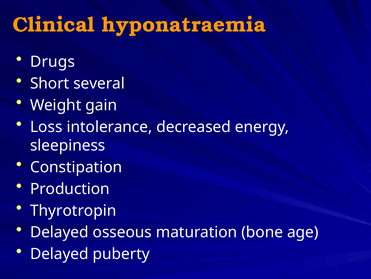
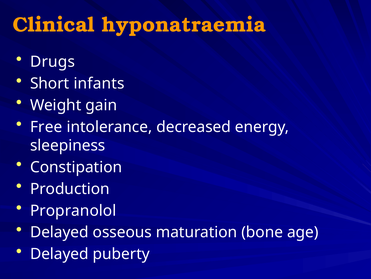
several: several -> infants (99, 83)
Loss: Loss -> Free (46, 127)
Thyrotropin: Thyrotropin -> Propranolol (73, 210)
